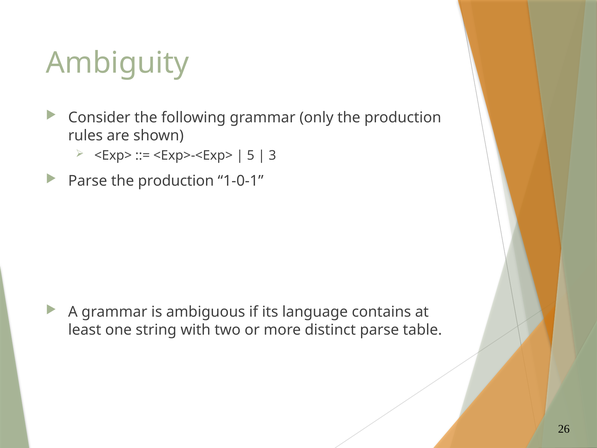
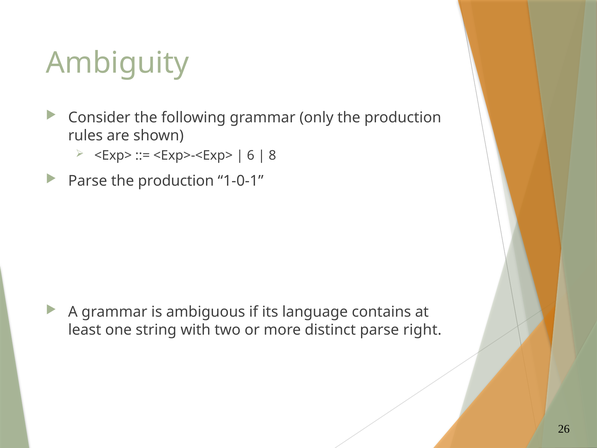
5: 5 -> 6 (251, 155)
3: 3 -> 8 (272, 155)
table: table -> right (422, 330)
